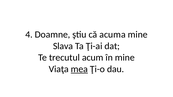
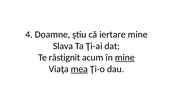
acuma: acuma -> iertare (112, 35)
trecutul: trecutul -> răstignit (64, 58)
mine underline: none -> present (125, 58)
